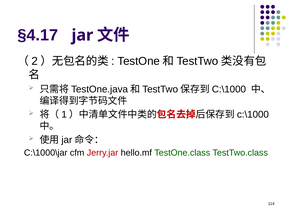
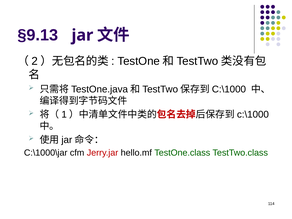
§4.17: §4.17 -> §9.13 (38, 35)
